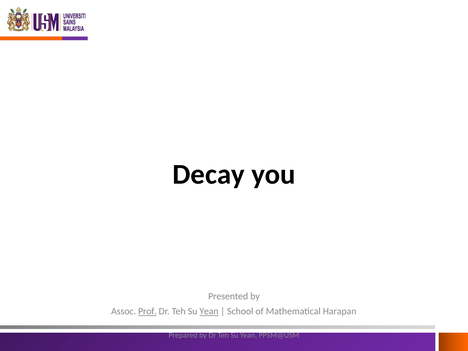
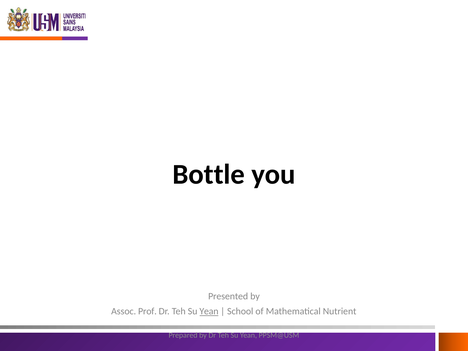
Decay: Decay -> Bottle (209, 174)
Prof underline: present -> none (147, 311)
Harapan: Harapan -> Nutrient (340, 311)
